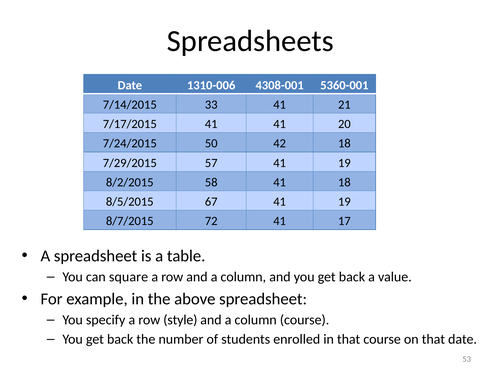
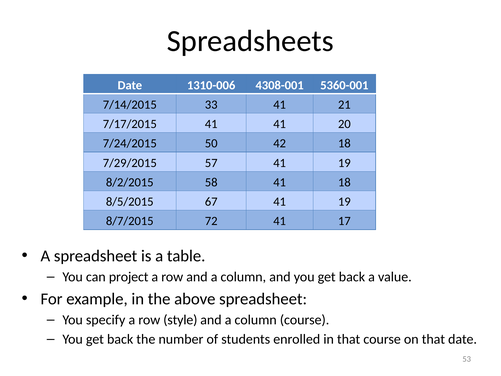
square: square -> project (129, 277)
